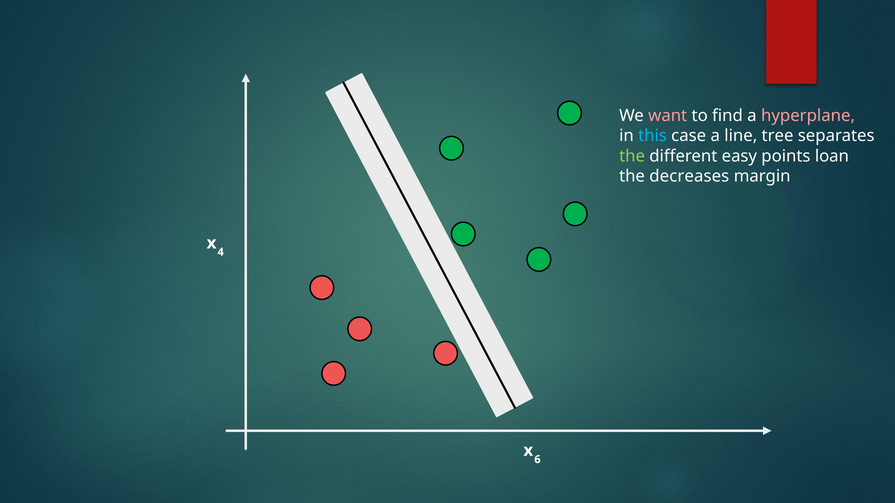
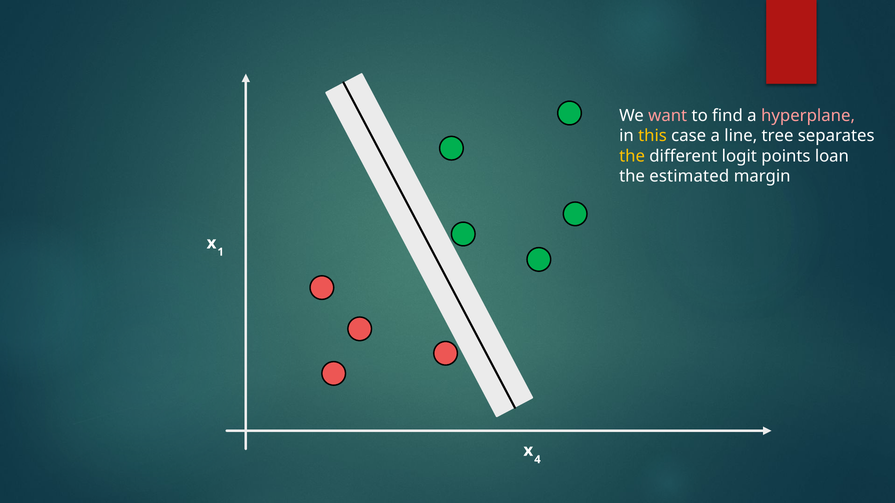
this colour: light blue -> yellow (653, 136)
the colour: light green -> yellow (632, 156)
easy: easy -> logit (739, 156)
decreases: decreases -> estimated (689, 176)
4: 4 -> 1 (221, 252)
6: 6 -> 4 (537, 460)
